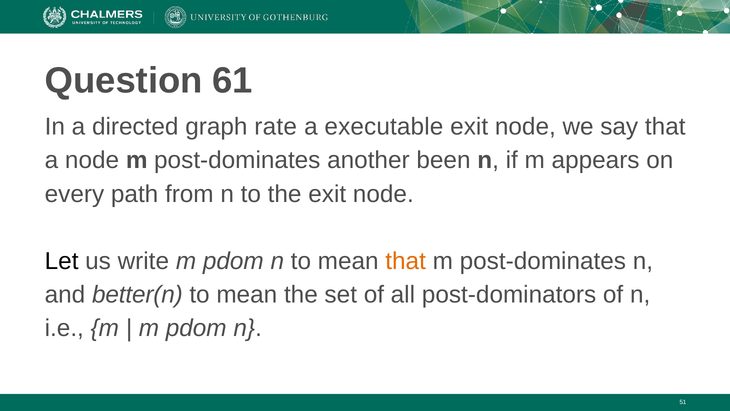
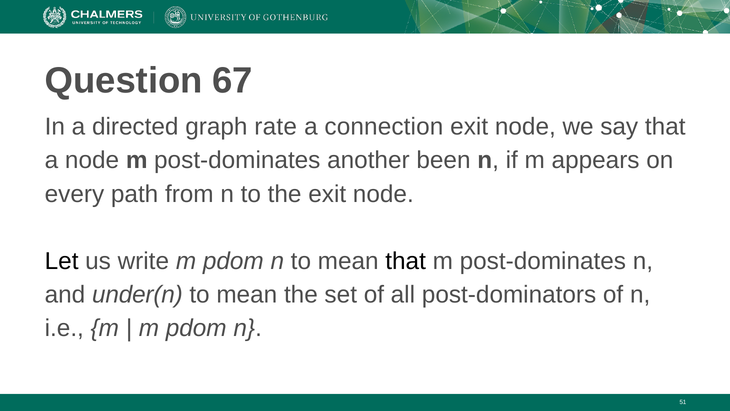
61: 61 -> 67 (232, 81)
executable: executable -> connection (384, 127)
that colour: orange -> black (406, 261)
better(n: better(n -> under(n (137, 295)
